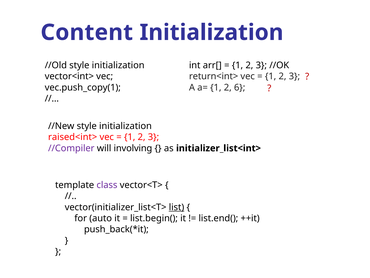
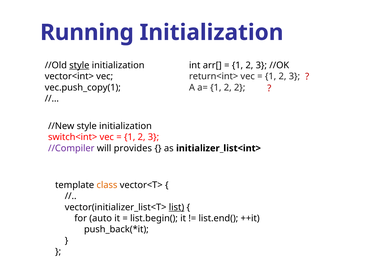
Content: Content -> Running (87, 32)
style underline: none -> present (79, 65)
2 6: 6 -> 2 (240, 87)
raised<int>: raised<int> -> switch<int> (73, 137)
involving: involving -> provides (133, 148)
class colour: purple -> orange (107, 185)
